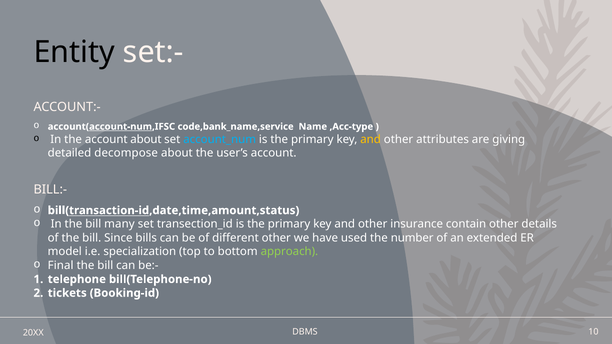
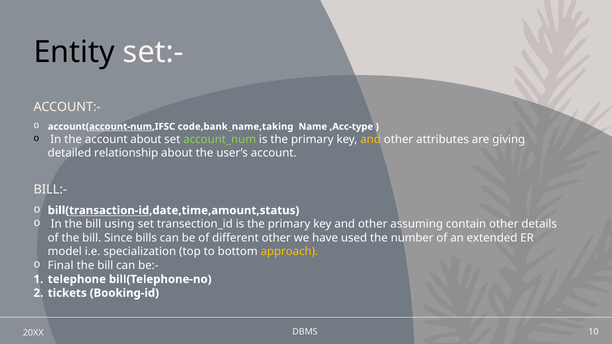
code,bank_name,service: code,bank_name,service -> code,bank_name,taking (236, 127)
account_num colour: light blue -> light green (220, 139)
decompose: decompose -> relationship (126, 153)
many: many -> using (119, 224)
insurance: insurance -> assuming (417, 224)
approach colour: light green -> yellow (289, 252)
